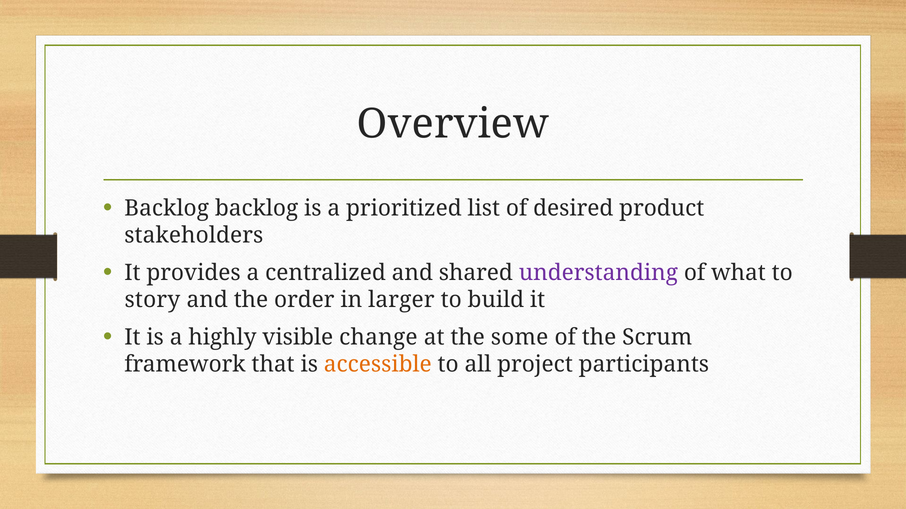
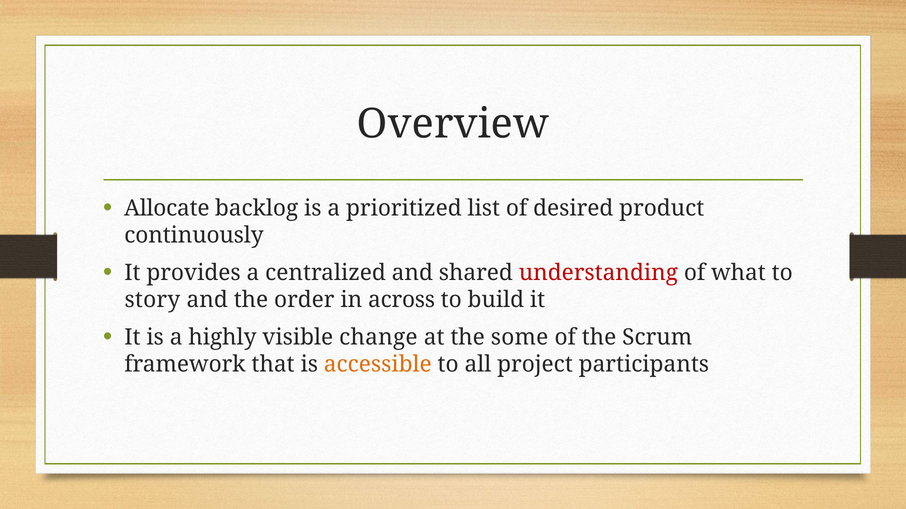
Backlog: Backlog -> Allocate (167, 209)
stakeholders: stakeholders -> continuously (194, 236)
understanding colour: purple -> red (598, 273)
larger: larger -> across (402, 300)
